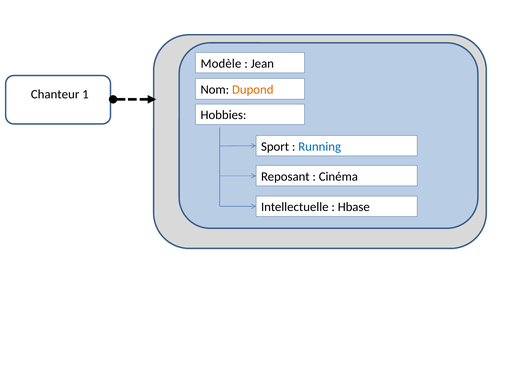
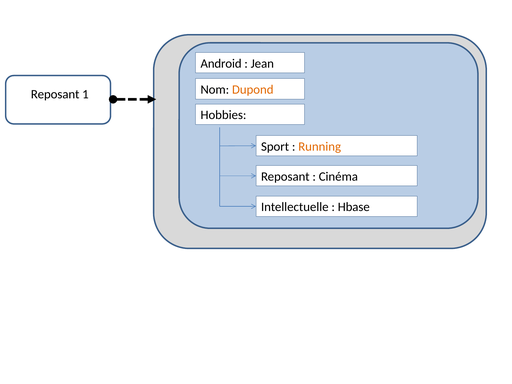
Modèle: Modèle -> Android (221, 64)
Chanteur: Chanteur -> Reposant (55, 94)
Running colour: blue -> orange (320, 147)
